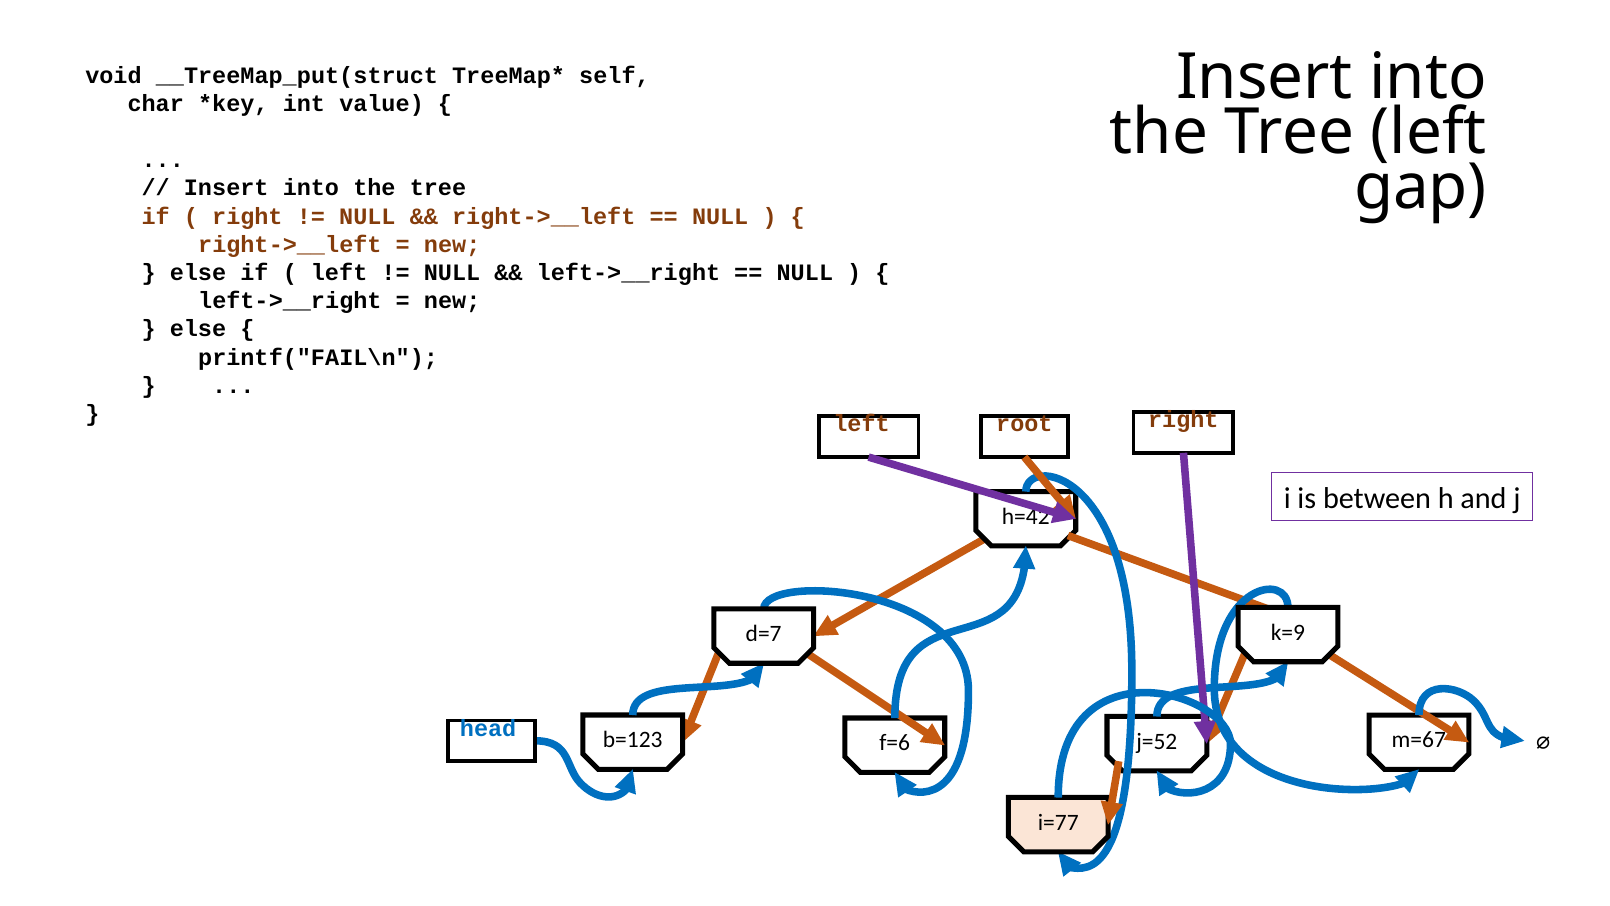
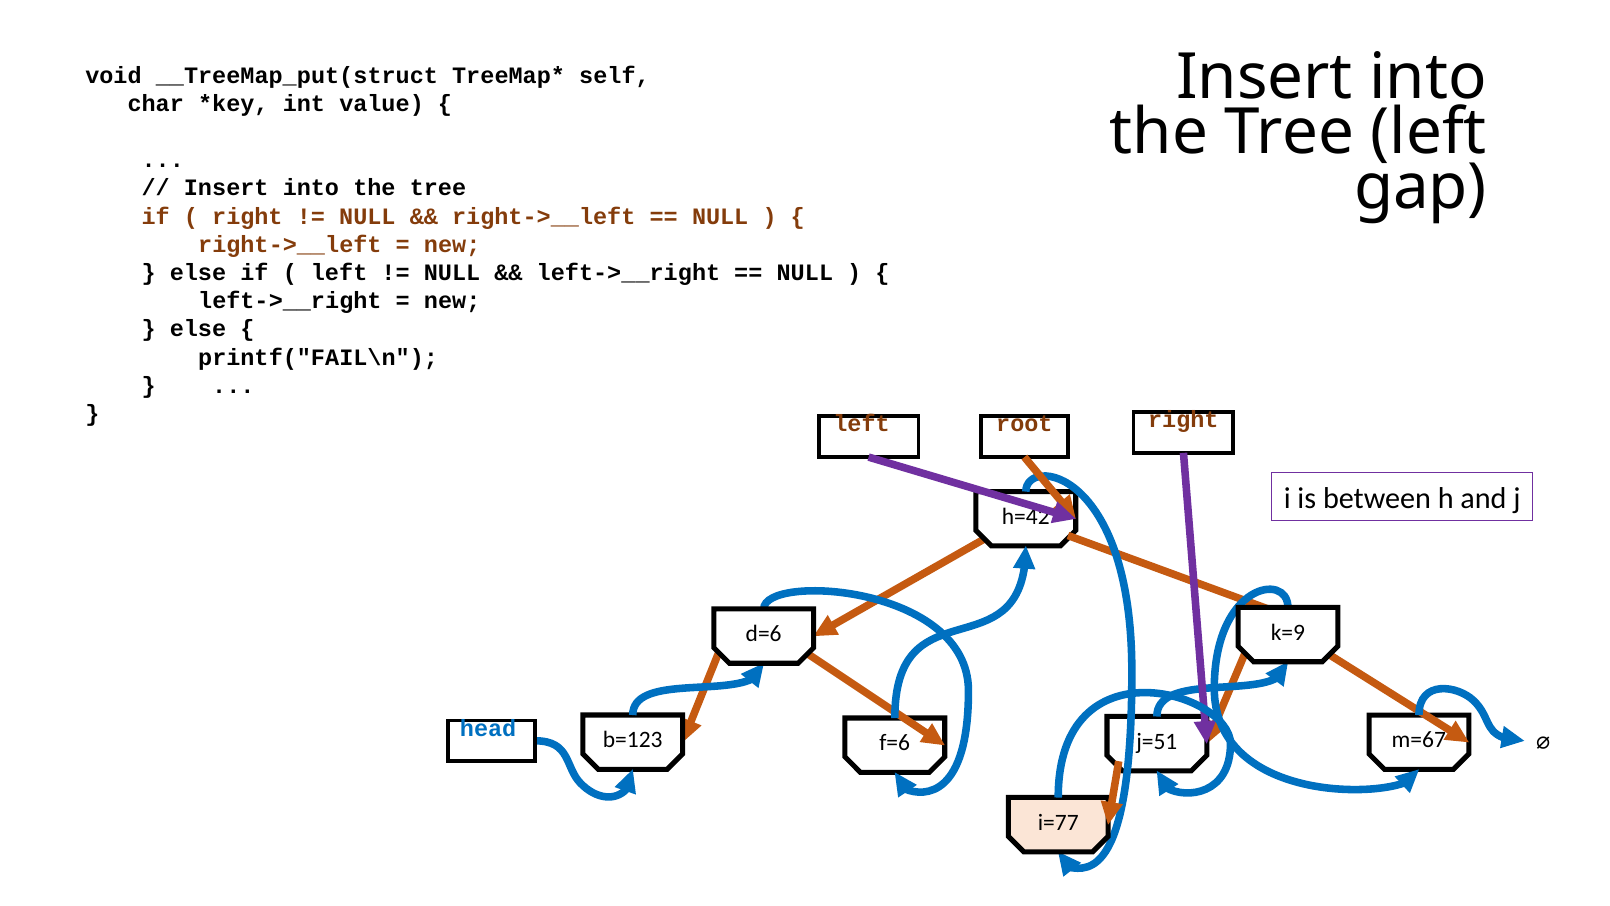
d=7: d=7 -> d=6 (764, 634)
j=52: j=52 -> j=51 (1157, 741)
